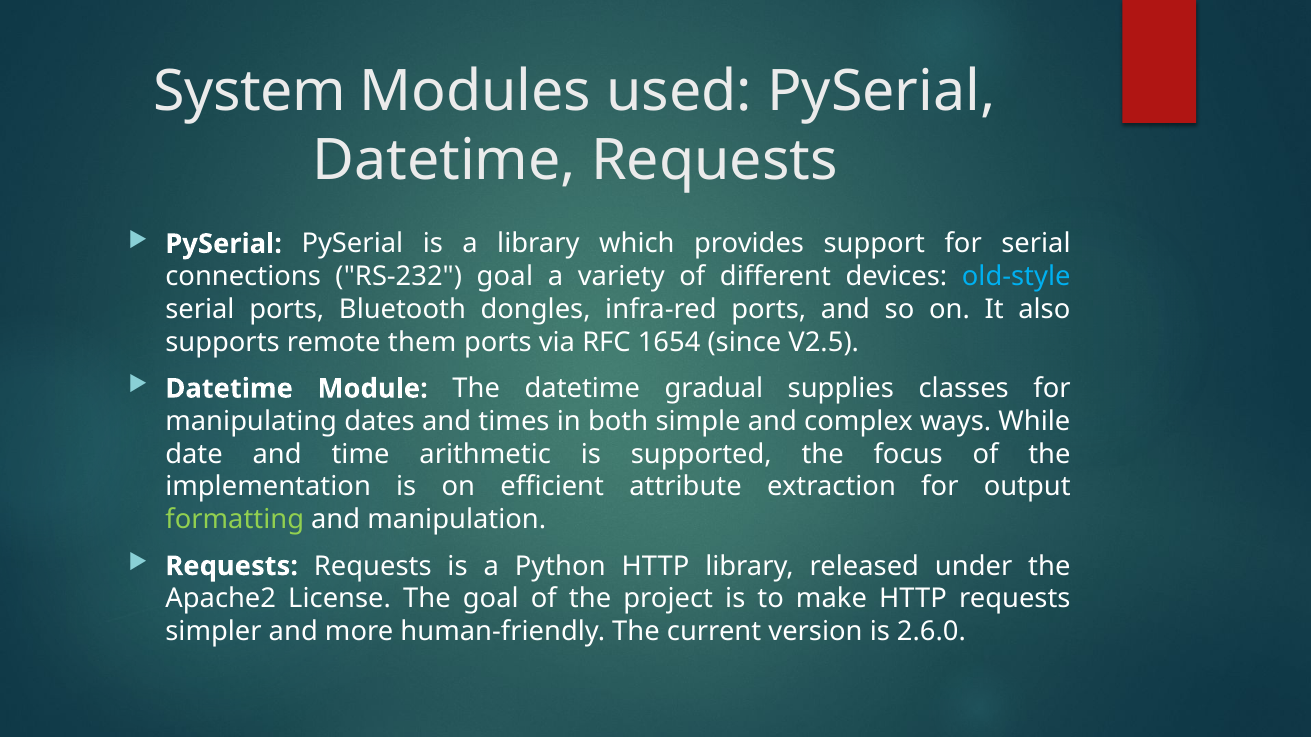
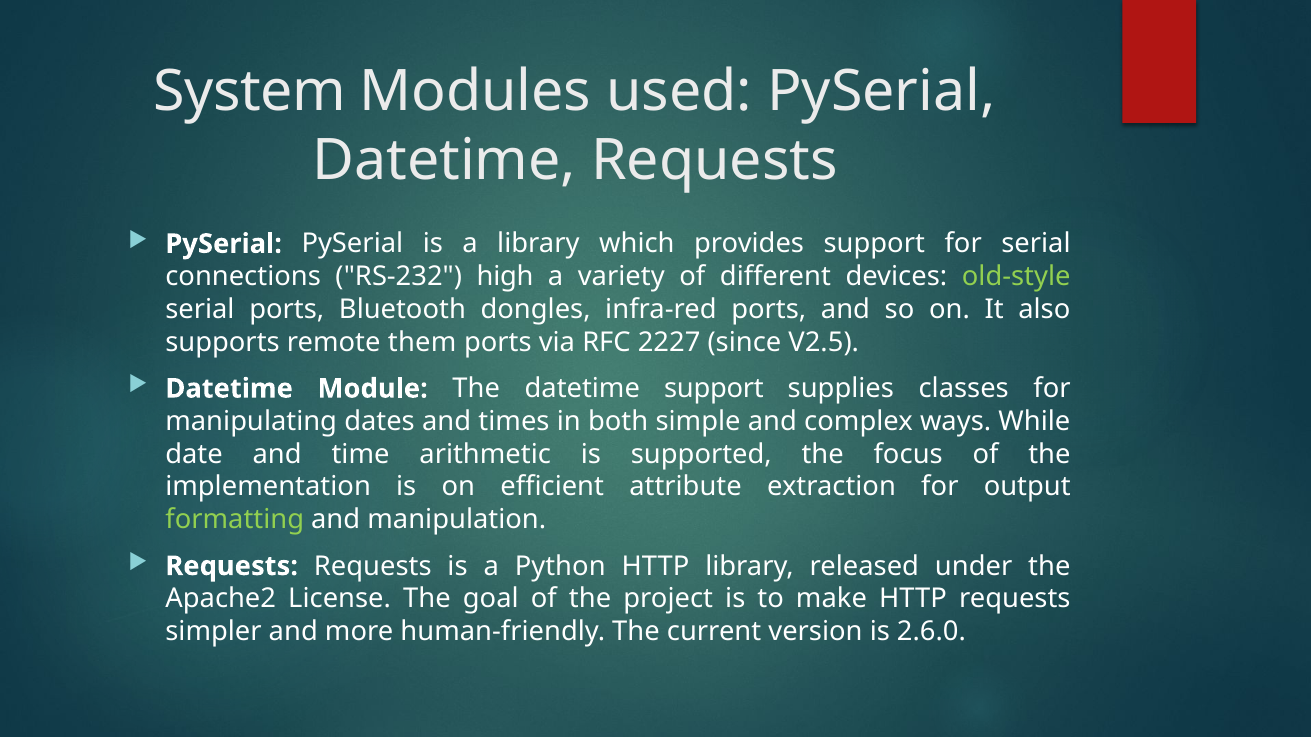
RS-232 goal: goal -> high (505, 277)
old-style colour: light blue -> light green (1016, 277)
1654: 1654 -> 2227 (669, 342)
datetime gradual: gradual -> support (714, 389)
